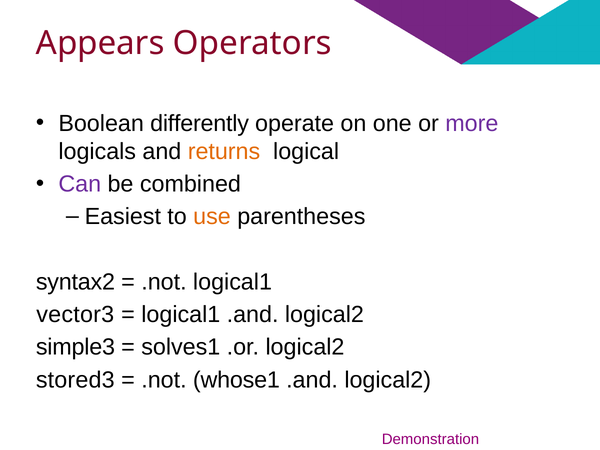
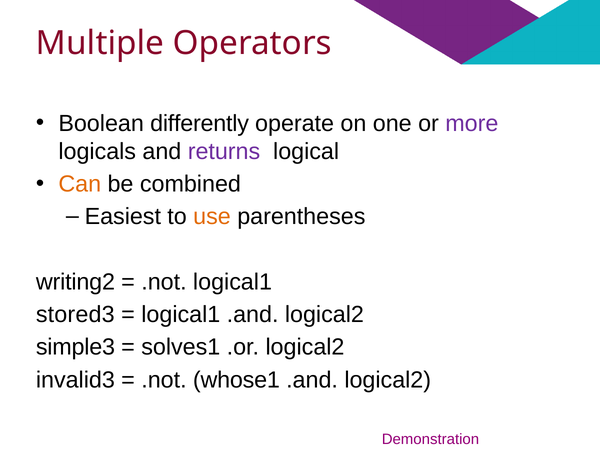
Appears: Appears -> Multiple (100, 43)
returns colour: orange -> purple (224, 151)
Can colour: purple -> orange (80, 184)
syntax2: syntax2 -> writing2 (75, 282)
vector3: vector3 -> stored3 (75, 315)
stored3: stored3 -> invalid3 (75, 380)
